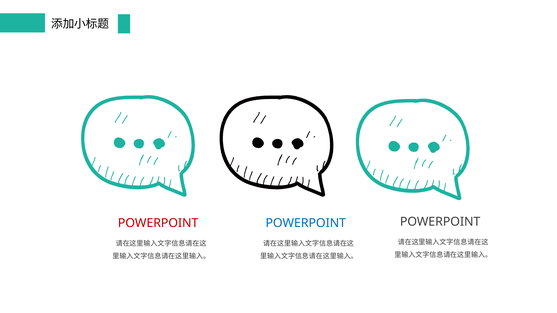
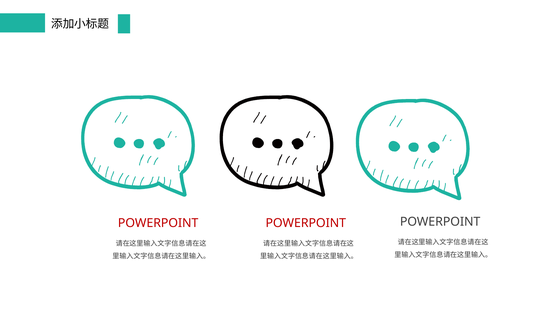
POWERPOINT colour: blue -> red (306, 223)
